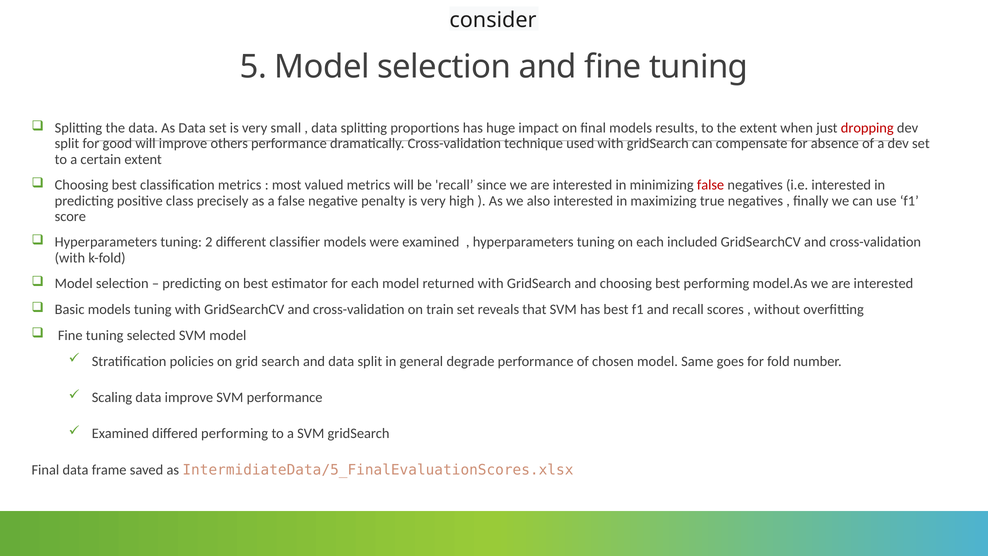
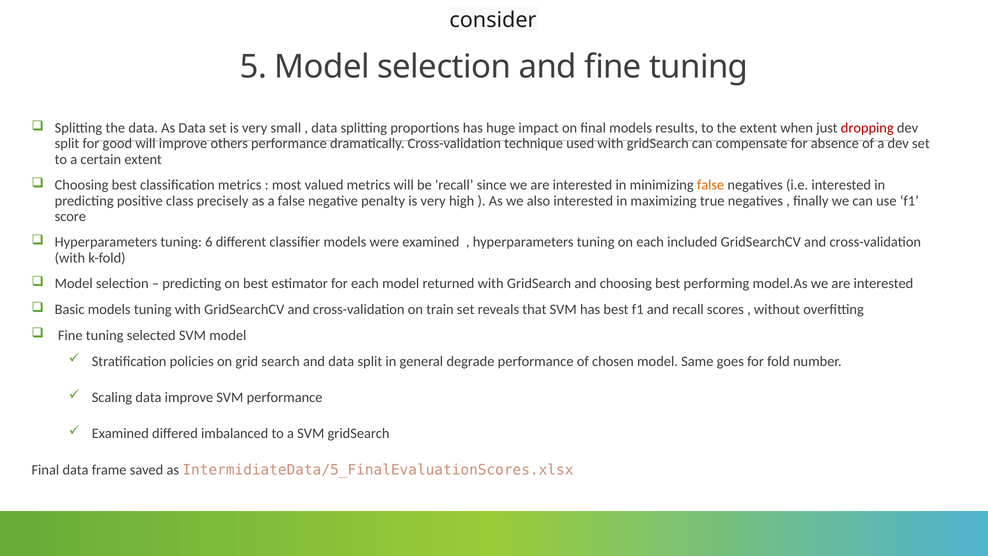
false colour: red -> orange (711, 185)
2: 2 -> 6 (209, 242)
differed performing: performing -> imbalanced (235, 434)
